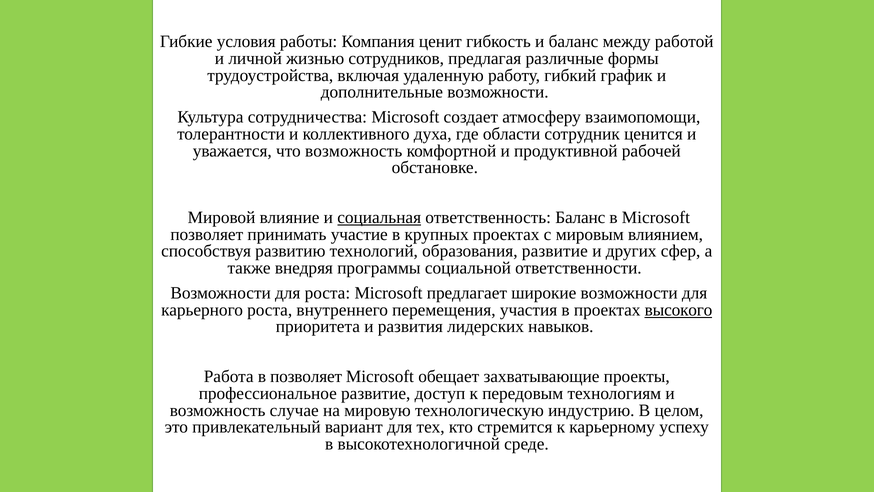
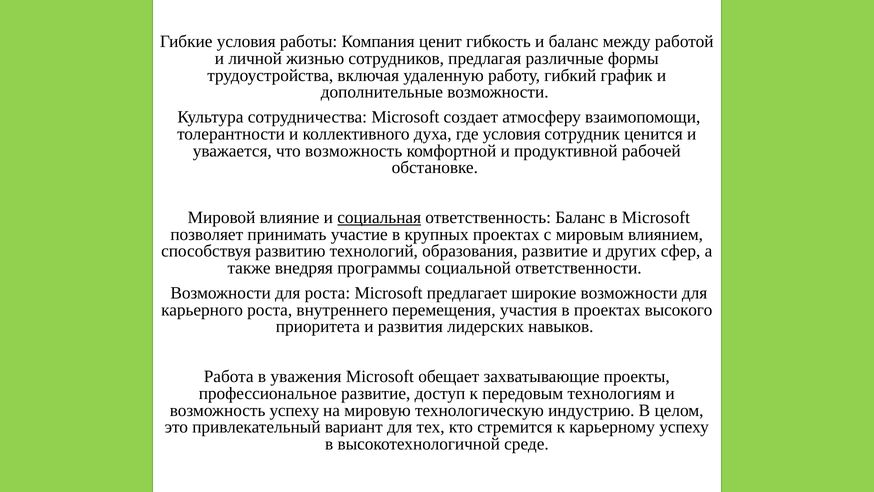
где области: области -> условия (512, 134)
высокого underline: present -> none (679, 310)
в позволяет: позволяет -> уважения (306, 376)
возможность случае: случае -> успеху (294, 410)
